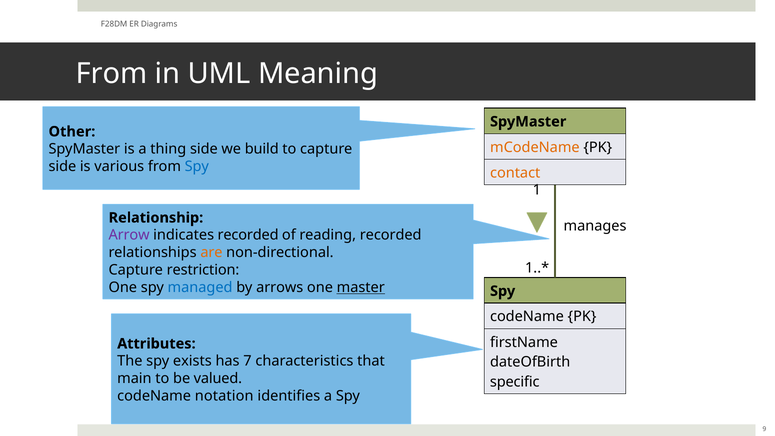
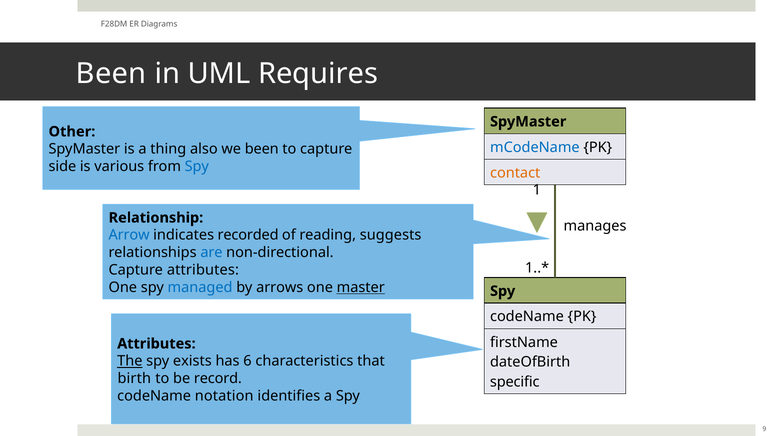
From: From -> Been (111, 73)
Meaning: Meaning -> Requires (318, 73)
mCodeName colour: orange -> blue (535, 147)
thing side: side -> also (204, 149)
we build: build -> been (262, 149)
Arrow colour: purple -> blue (129, 235)
reading recorded: recorded -> suggests (391, 235)
are colour: orange -> blue (211, 253)
Capture restriction: restriction -> attributes (203, 270)
The underline: none -> present (130, 361)
7: 7 -> 6 (248, 361)
main: main -> birth (134, 379)
valued: valued -> record (218, 379)
